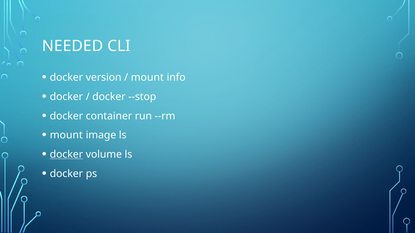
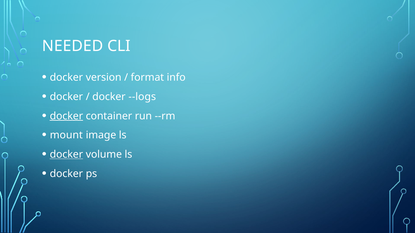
mount: mount -> format (147, 78)
--stop: --stop -> --logs (142, 97)
docker underline: none -> present (66, 116)
